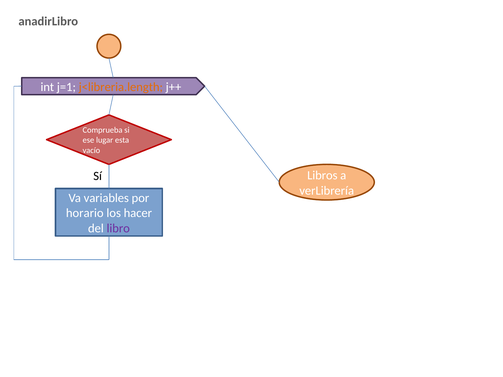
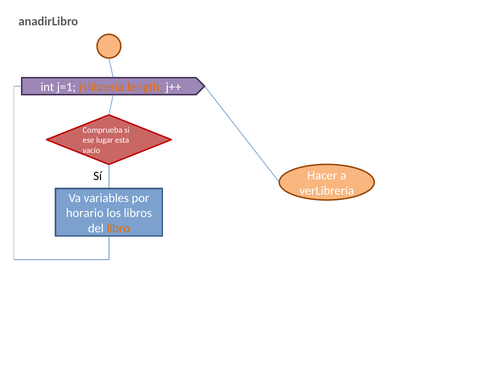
Libros: Libros -> Hacer (322, 176)
hacer: hacer -> libros (138, 213)
libro colour: purple -> orange (118, 228)
